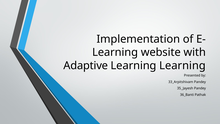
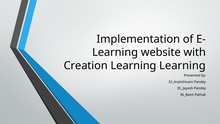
Adaptive: Adaptive -> Creation (86, 65)
